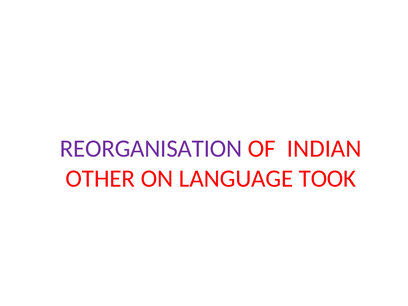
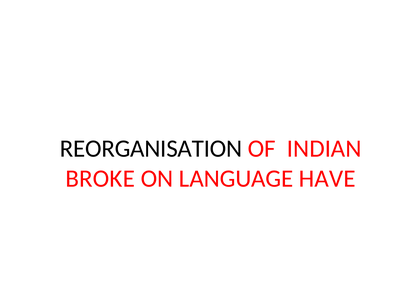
REORGANISATION colour: purple -> black (151, 149)
OTHER: OTHER -> BROKE (100, 179)
TOOK: TOOK -> HAVE (327, 179)
